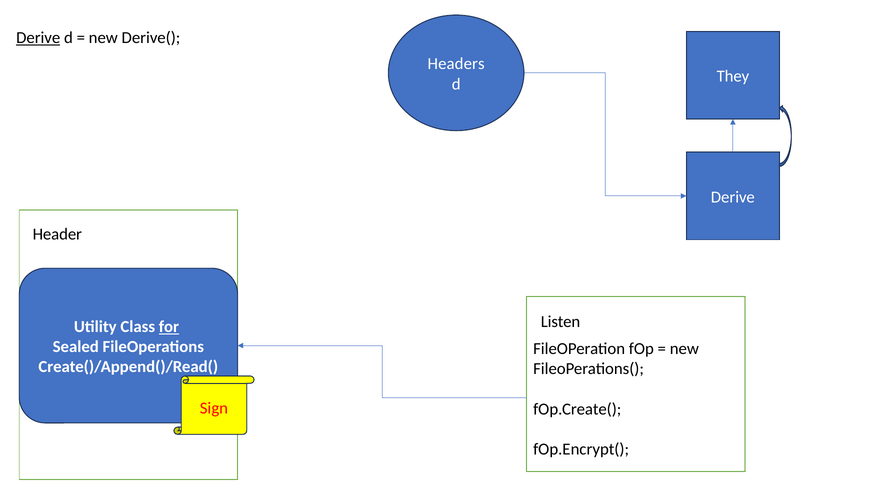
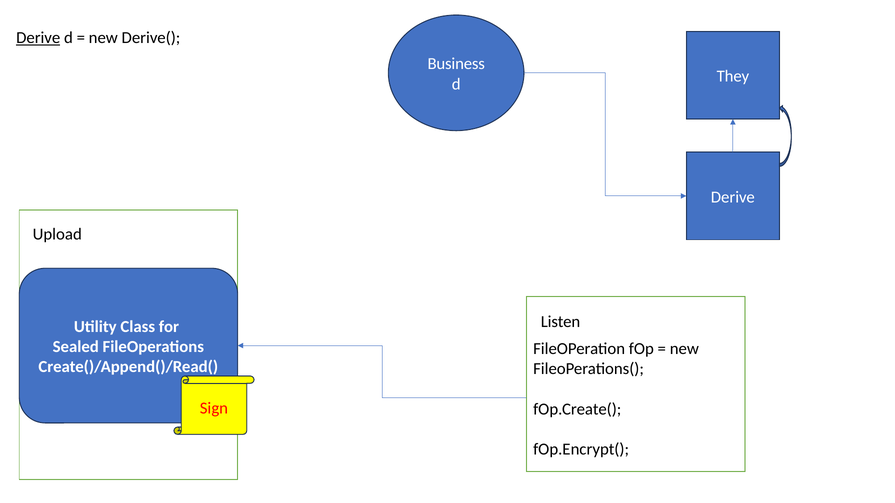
Headers: Headers -> Business (456, 64)
Header: Header -> Upload (57, 234)
for underline: present -> none (169, 327)
